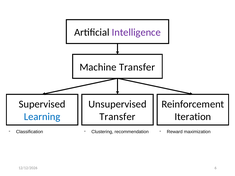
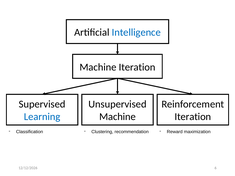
Intelligence colour: purple -> blue (136, 32)
Machine Transfer: Transfer -> Iteration (137, 67)
Transfer: Transfer -> Machine (118, 117)
